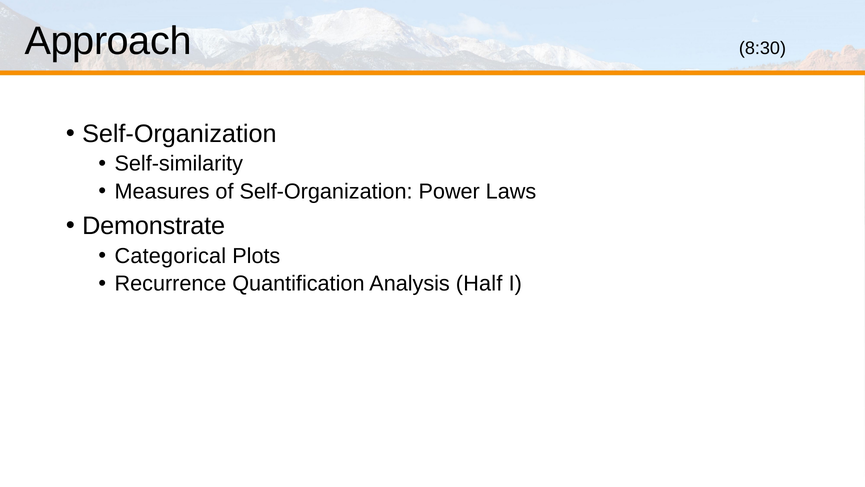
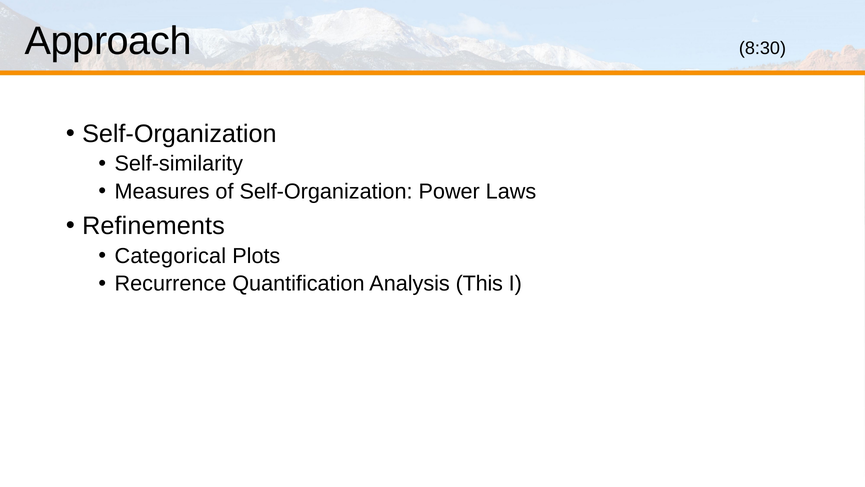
Demonstrate: Demonstrate -> Refinements (153, 226)
Half: Half -> This (479, 283)
